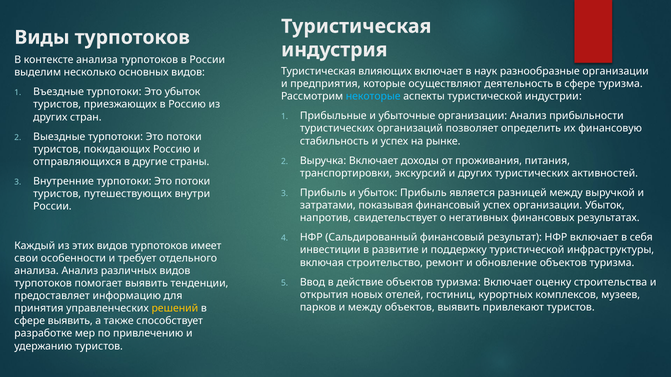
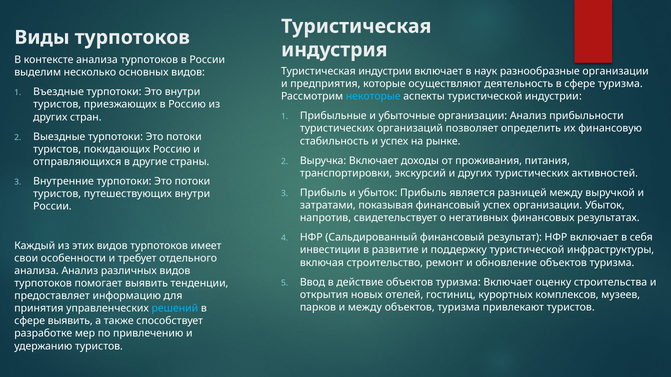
Туристическая влияющих: влияющих -> индустрии (385, 71)
Это убыток: убыток -> внутри (183, 92)
выявить: выявить -> туризма (459, 308)
решений colour: yellow -> light blue (175, 309)
